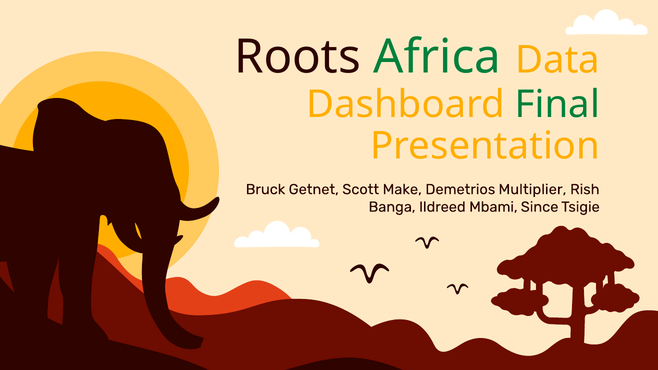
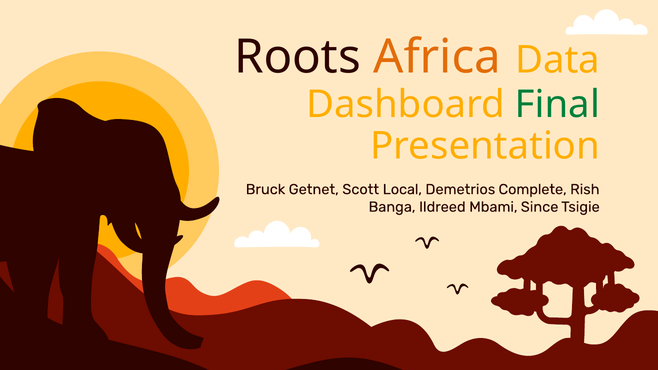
Africa colour: green -> orange (437, 57)
Make: Make -> Local (402, 189)
Multiplier: Multiplier -> Complete (533, 189)
